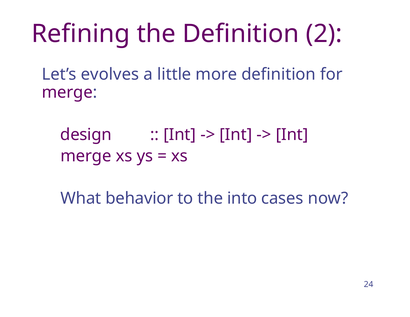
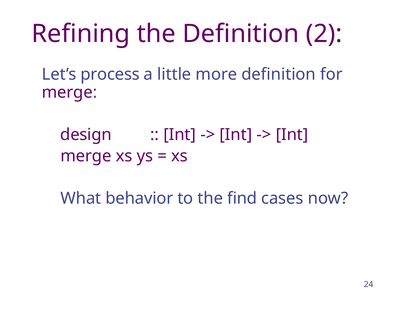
evolves: evolves -> process (110, 74)
into: into -> find (242, 198)
